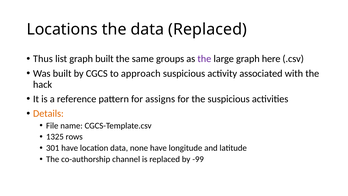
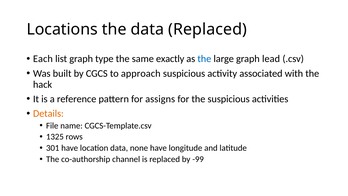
Thus: Thus -> Each (43, 59)
graph built: built -> type (104, 59)
groups: groups -> exactly (170, 59)
the colour: purple -> blue (204, 59)
here: here -> lead (271, 59)
